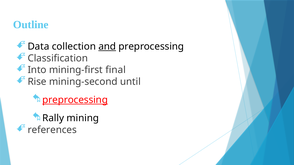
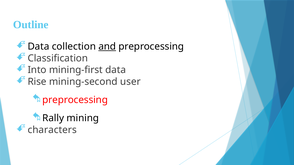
mining-first final: final -> data (116, 70)
until: until -> user (130, 82)
preprocessing underline: present -> none (75, 100)
references: references -> characters (52, 130)
